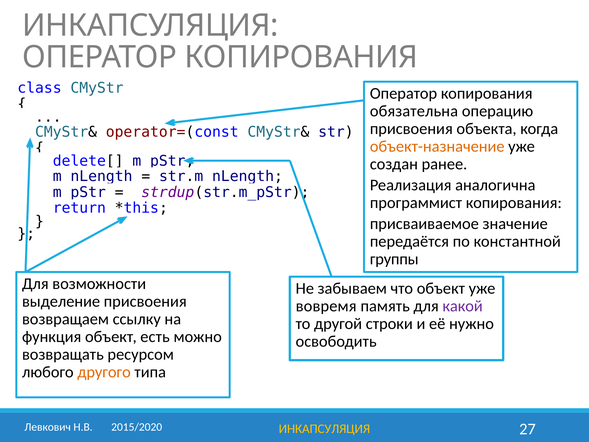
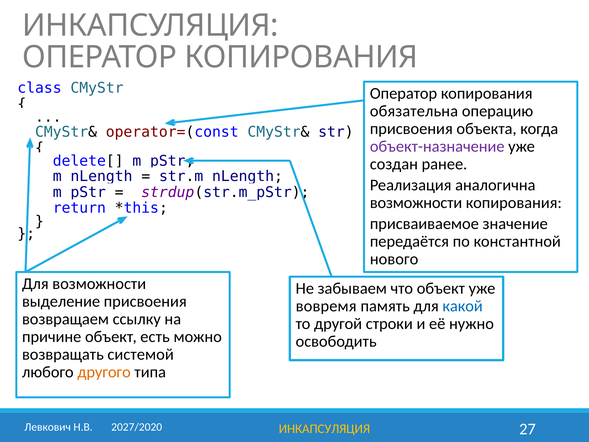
объект-назначение colour: orange -> purple (437, 146)
программист: программист -> возможности (416, 203)
группы: группы -> нового (394, 259)
какой colour: purple -> blue (463, 306)
функция: функция -> причине (52, 337)
ресурсом: ресурсом -> системой (141, 354)
2015/2020: 2015/2020 -> 2027/2020 (137, 427)
